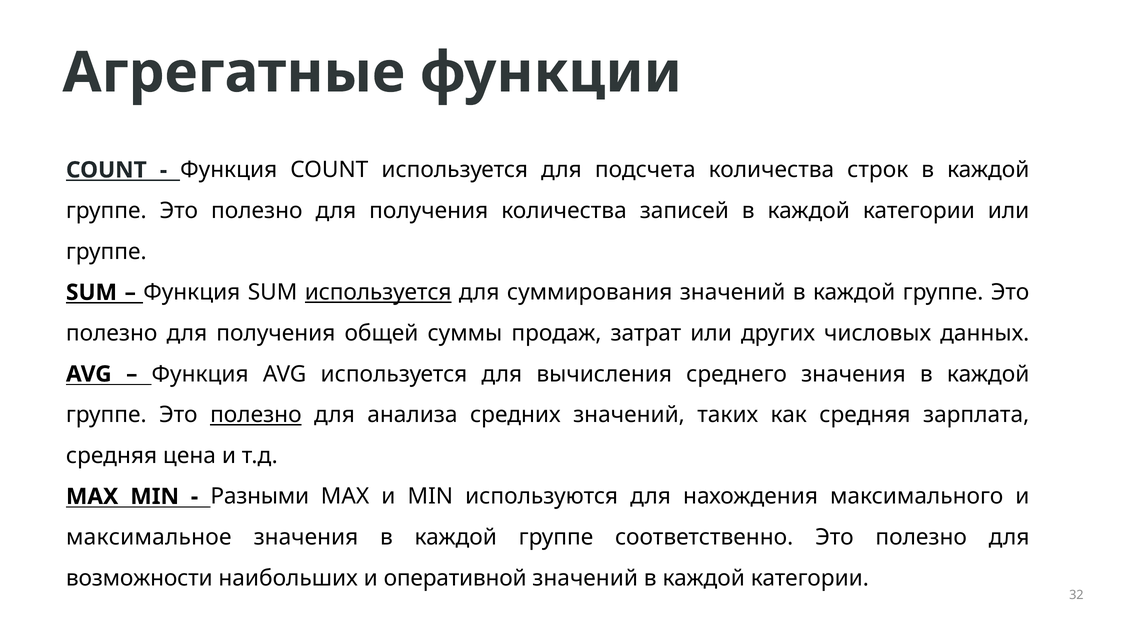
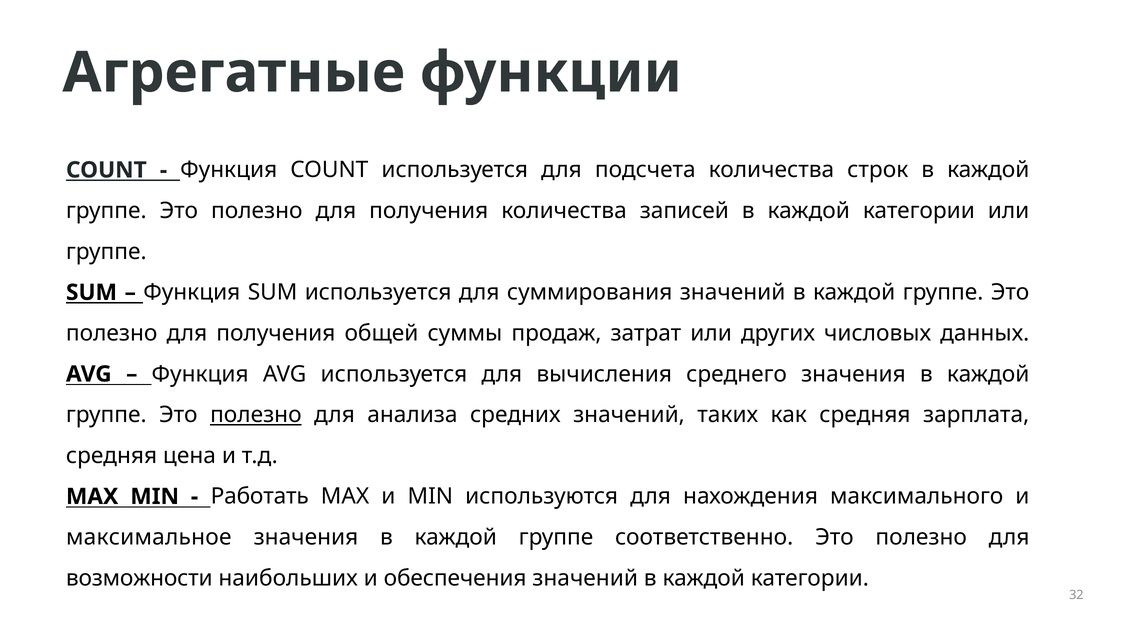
используется underline: present -> none (378, 293)
Разными: Разными -> Работать (260, 497)
оперативной: оперативной -> обеспечения (455, 578)
